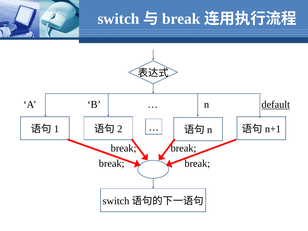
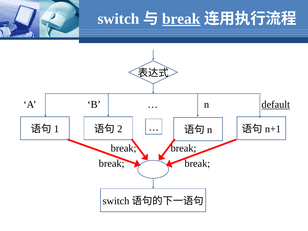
break underline: none -> present (181, 19)
